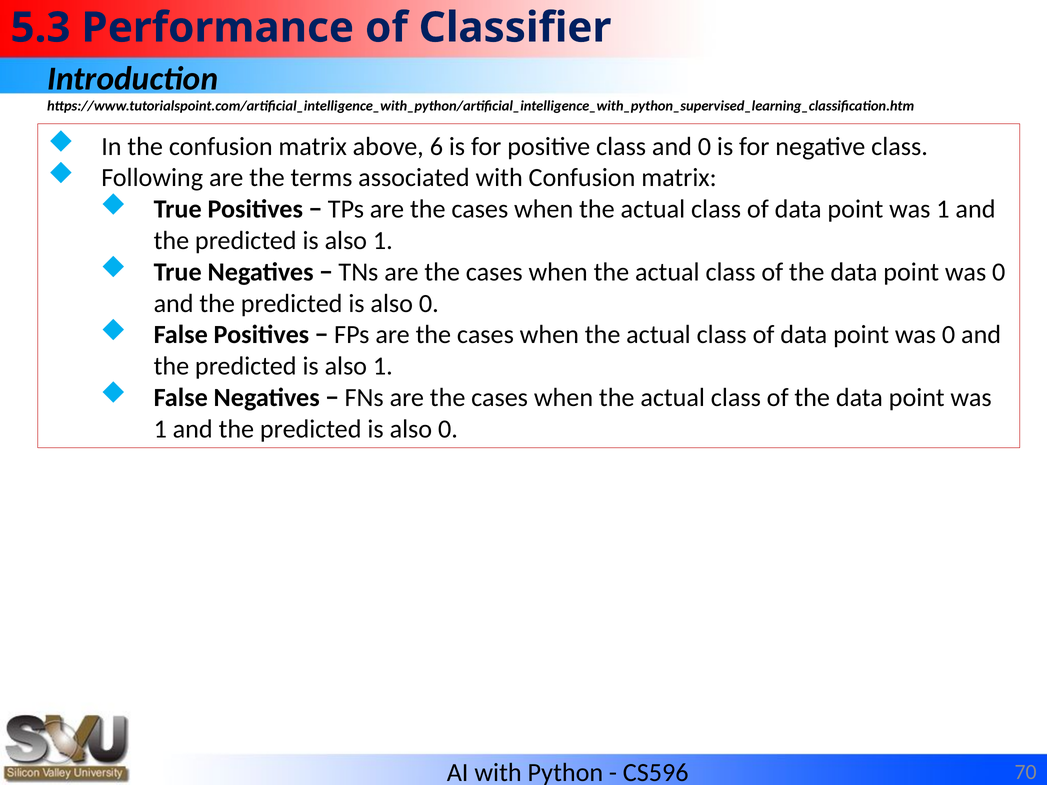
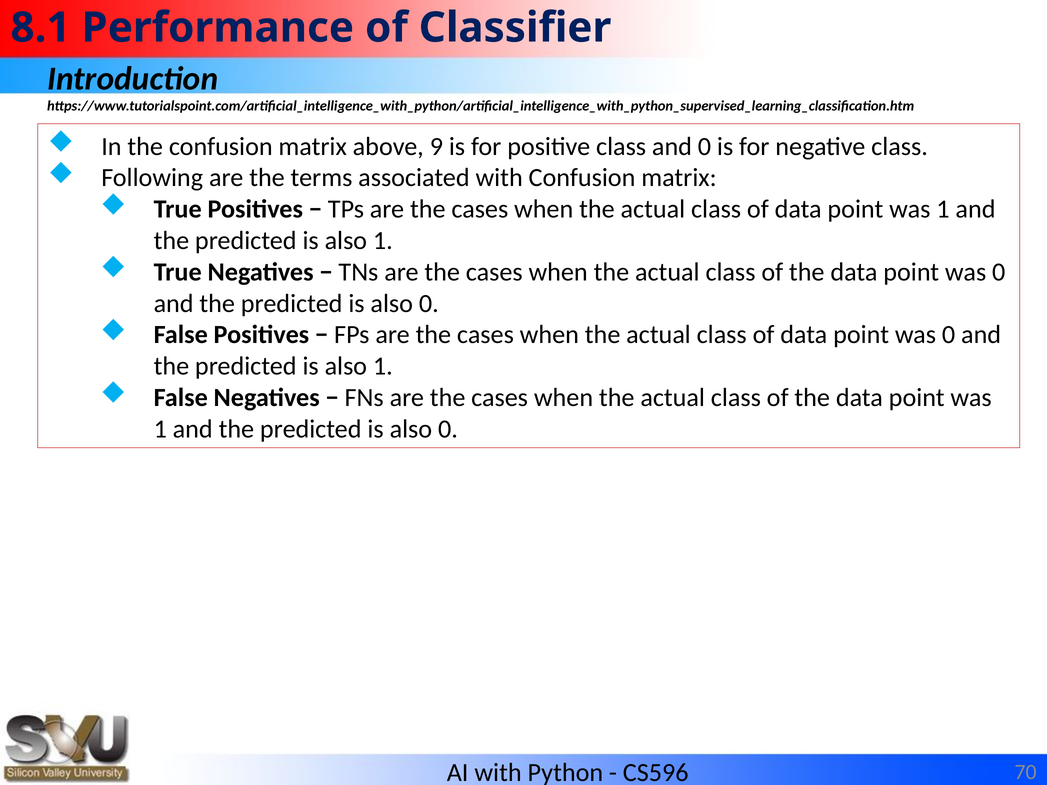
5.3: 5.3 -> 8.1 (41, 28)
6: 6 -> 9 (436, 146)
